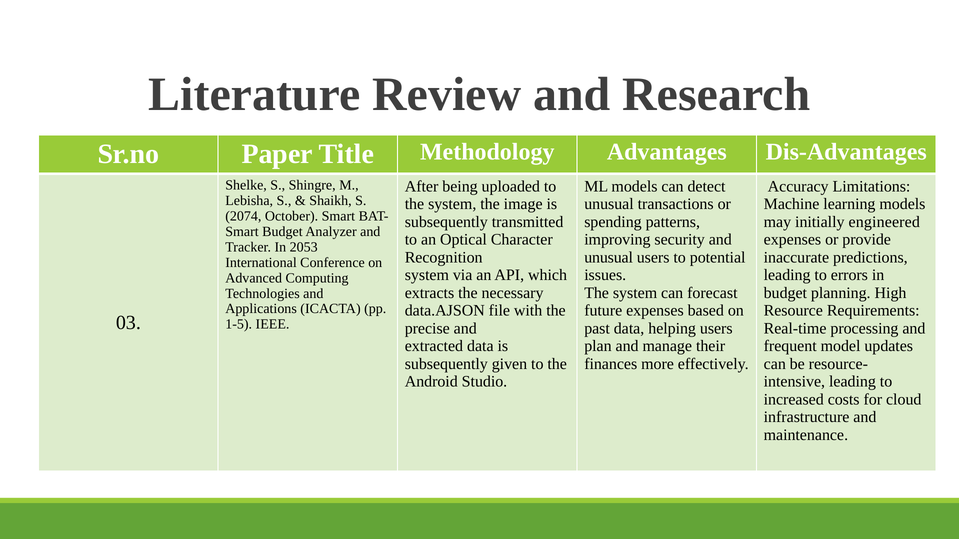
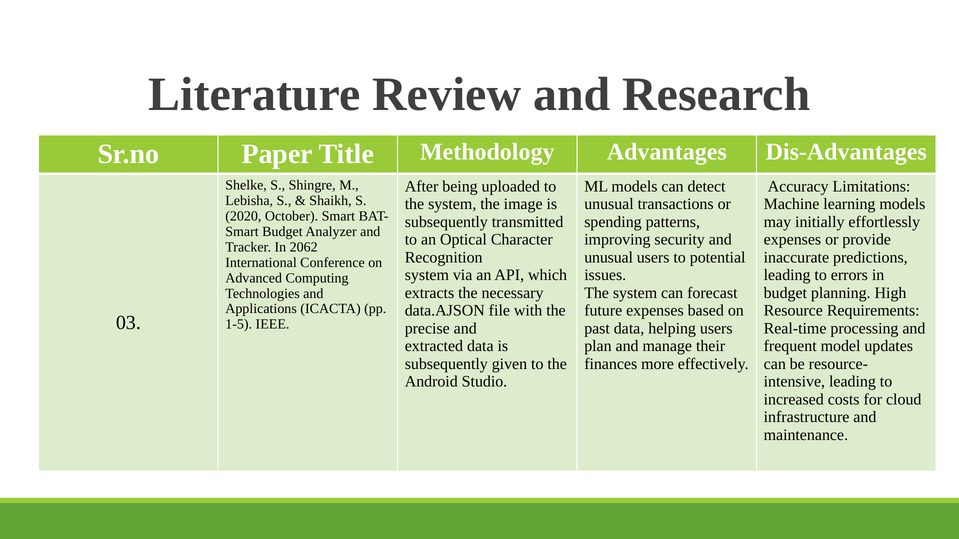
2074: 2074 -> 2020 (243, 216)
engineered: engineered -> effortlessly (884, 222)
2053: 2053 -> 2062 (304, 247)
